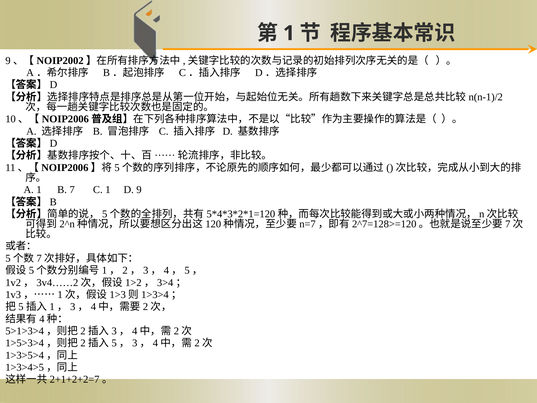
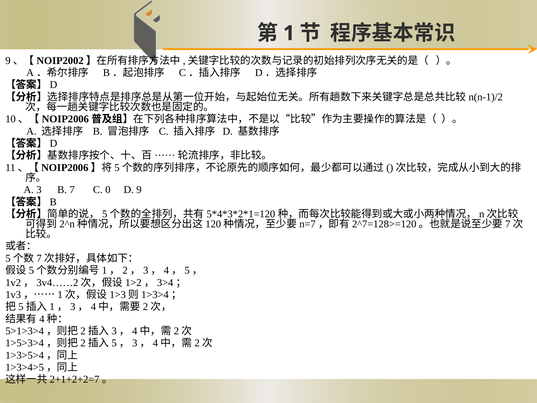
A 1: 1 -> 3 (39, 190)
C 1: 1 -> 0 (108, 190)
